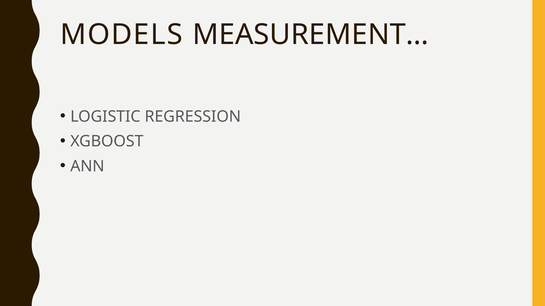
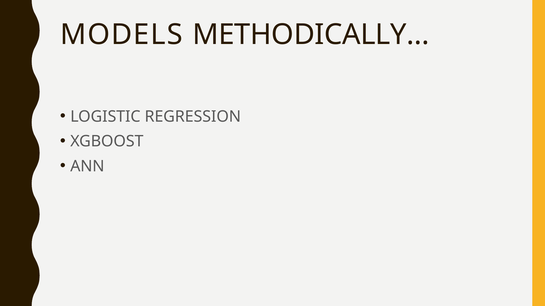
MEASUREMENT…: MEASUREMENT… -> METHODICALLY… (311, 35)
